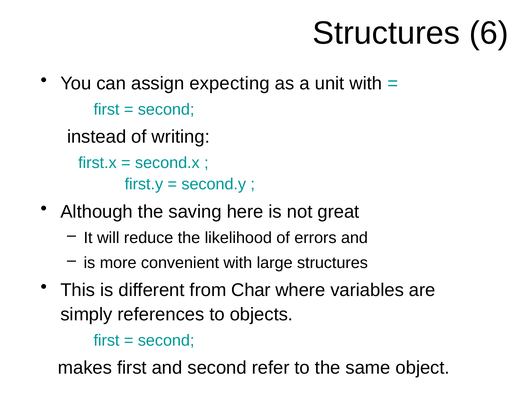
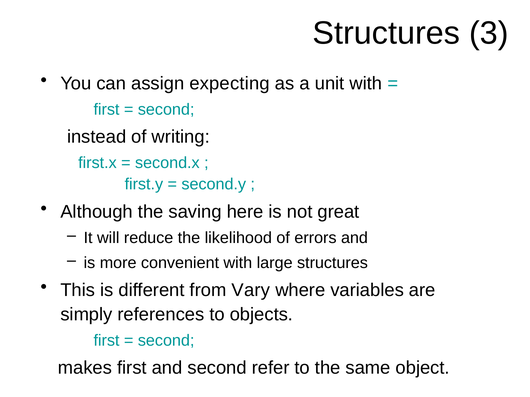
6: 6 -> 3 (489, 33)
Char: Char -> Vary (251, 291)
